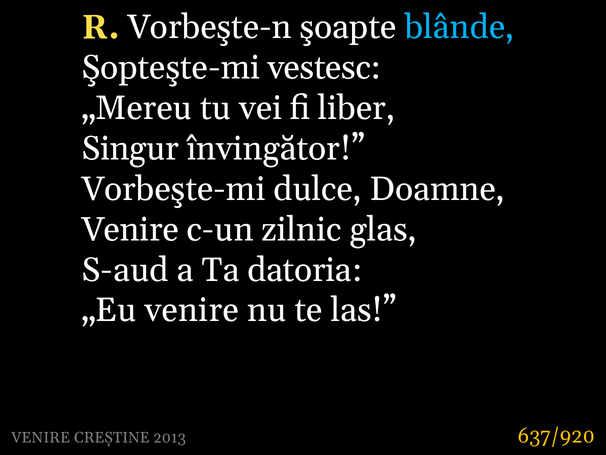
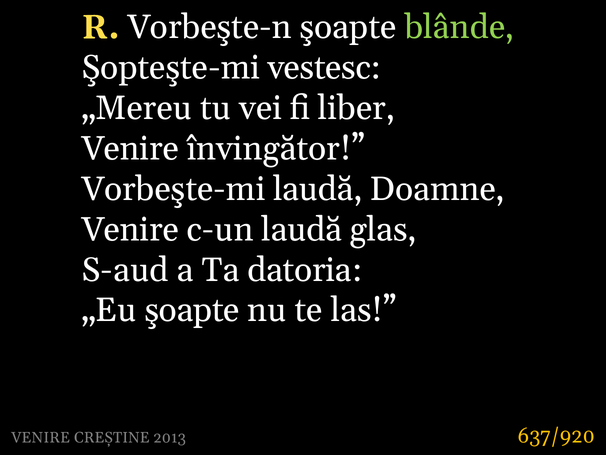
blânde colour: light blue -> light green (459, 27)
Singur: Singur -> Venire (130, 148)
Vorbeşte-mi dulce: dulce -> laudă (318, 189)
c-un zilnic: zilnic -> laudă (302, 229)
„Eu venire: venire -> şoapte (192, 310)
